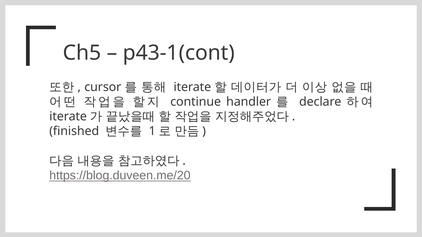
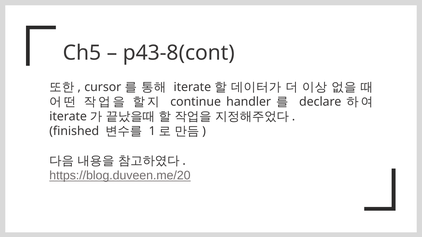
p43-1(cont: p43-1(cont -> p43-8(cont (179, 53)
